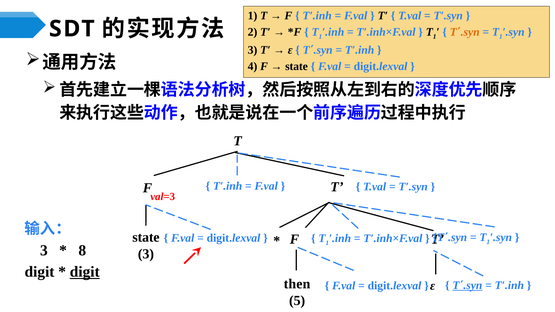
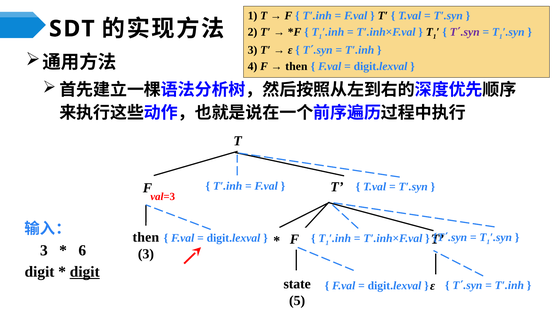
T΄.syn colour: orange -> purple (465, 32)
state: state -> then (296, 66)
state: state -> then (146, 237)
8: 8 -> 6 (82, 250)
then: then -> state (297, 284)
T΄.syn underline: present -> none (467, 285)
